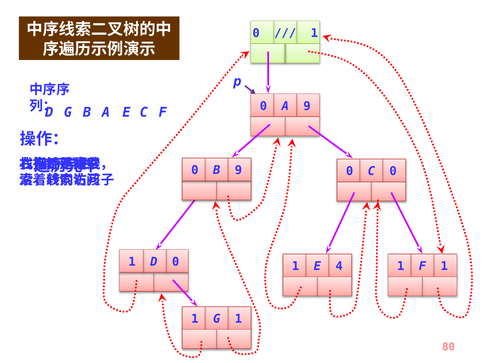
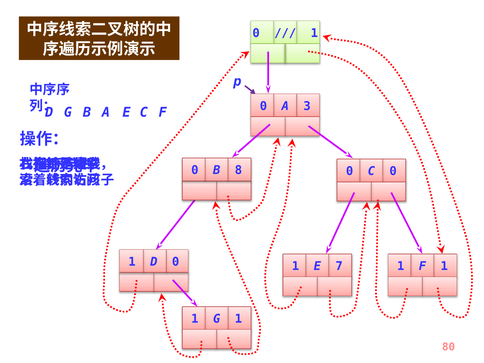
A 9: 9 -> 3 (307, 106)
B 9: 9 -> 8 (238, 170)
4: 4 -> 7 (339, 266)
